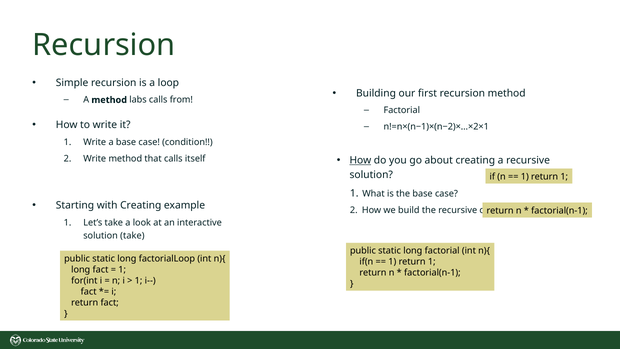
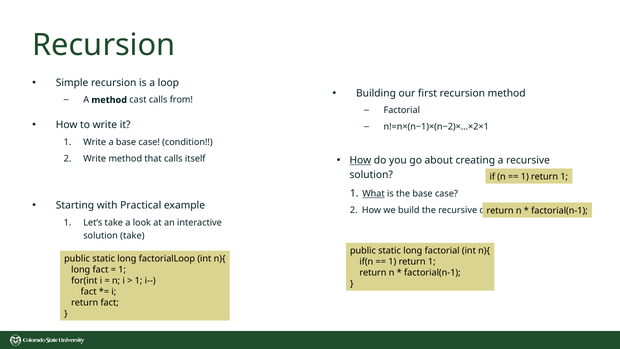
labs: labs -> cast (138, 100)
What underline: none -> present (373, 193)
with Creating: Creating -> Practical (141, 205)
